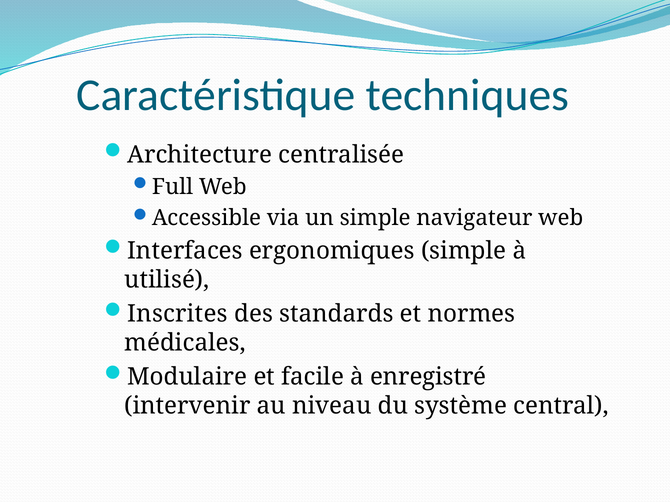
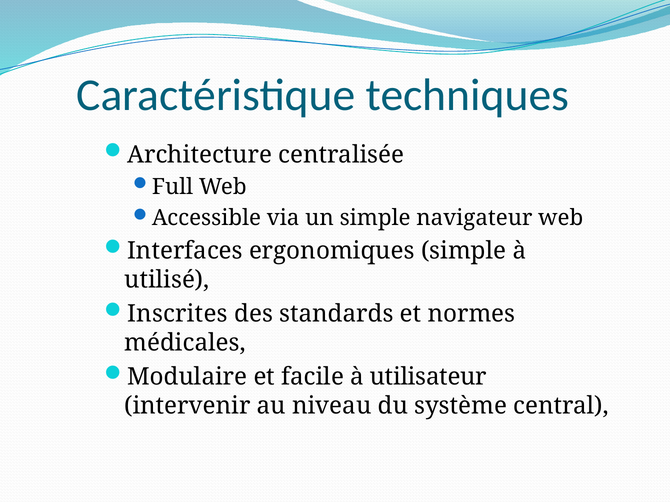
enregistré: enregistré -> utilisateur (428, 377)
